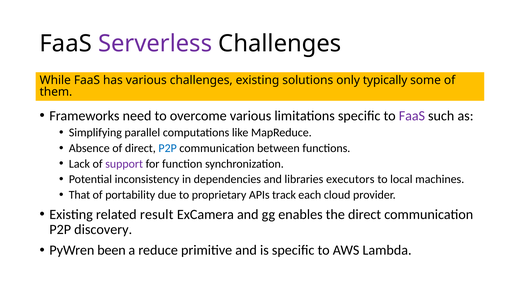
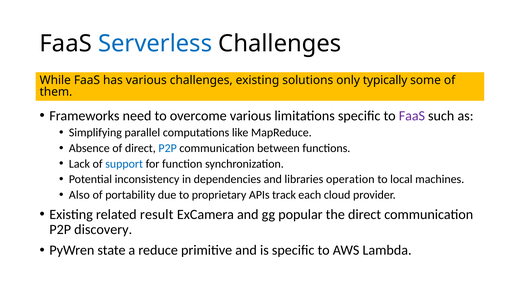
Serverless colour: purple -> blue (155, 44)
support colour: purple -> blue (124, 163)
executors: executors -> operation (350, 179)
That: That -> Also (79, 195)
enables: enables -> popular (300, 214)
been: been -> state (111, 250)
